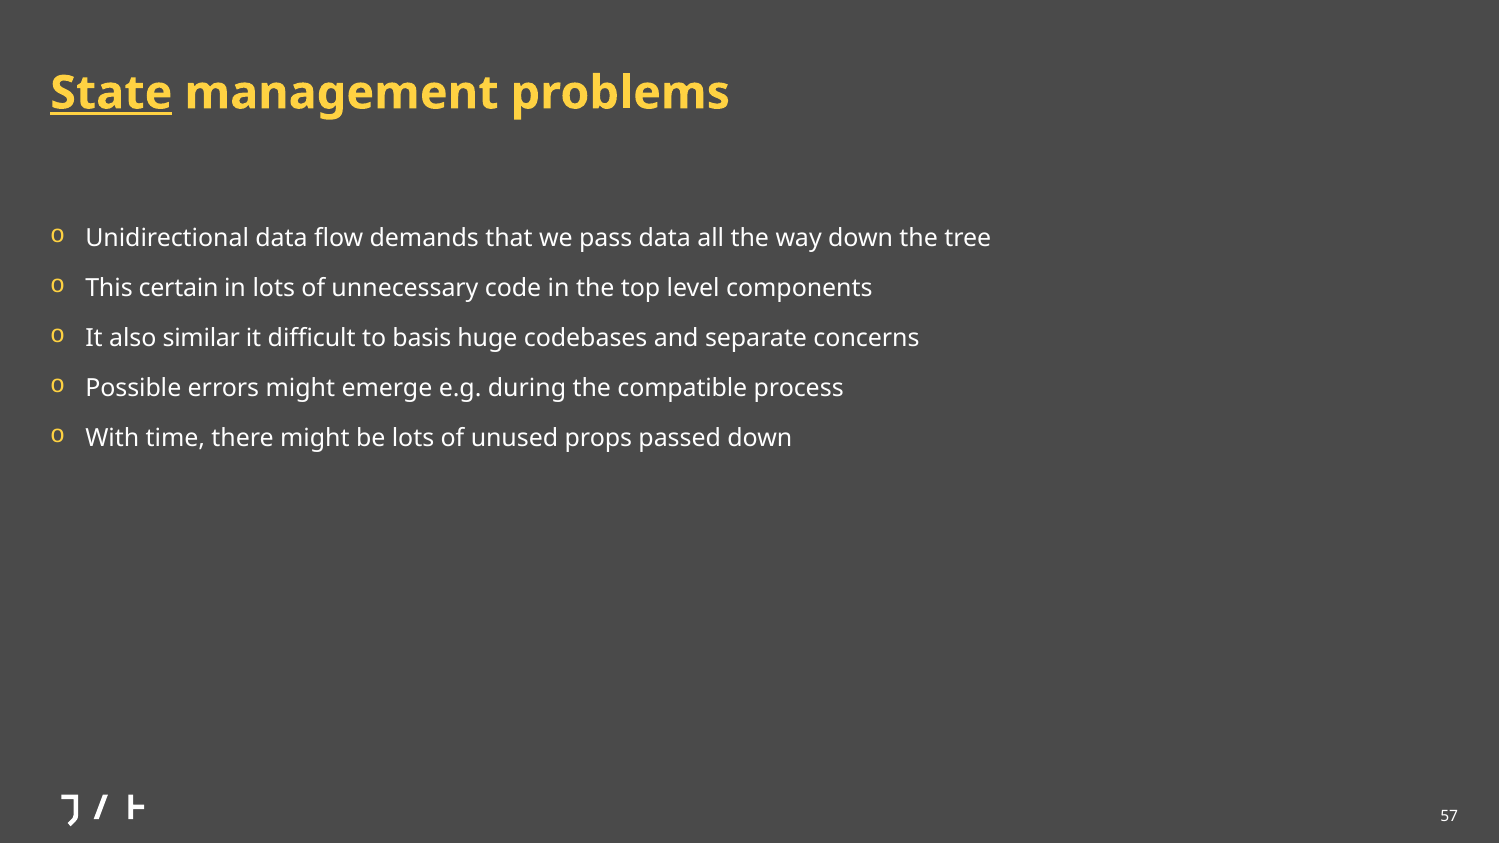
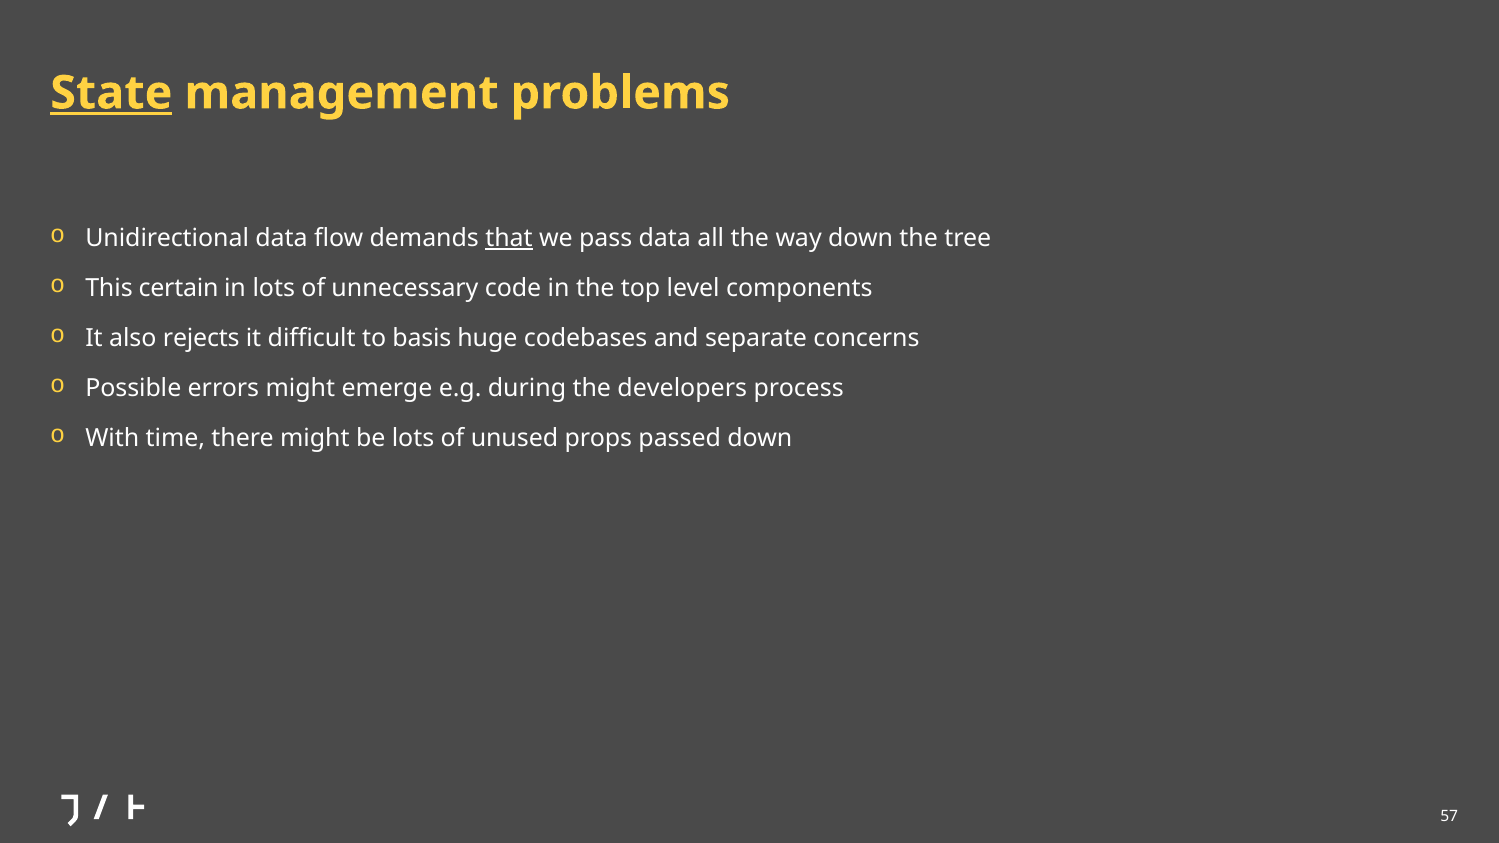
that underline: none -> present (509, 238)
similar: similar -> rejects (201, 338)
compatible: compatible -> developers (682, 388)
